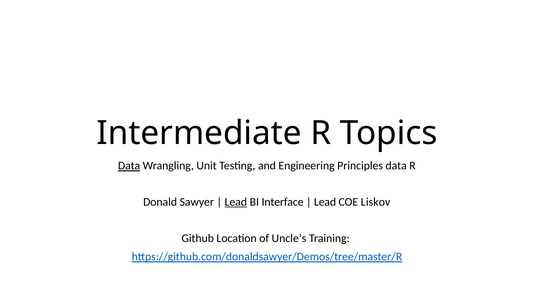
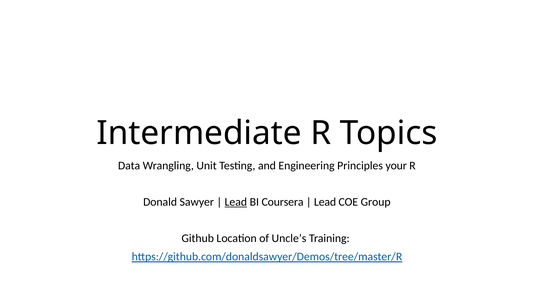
Data underline: present -> none (129, 166)
Principles data: data -> your (396, 166)
Interface: Interface -> Coursera (283, 202)
Liskov: Liskov -> Group (376, 202)
